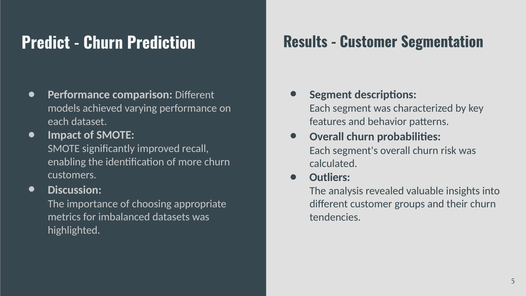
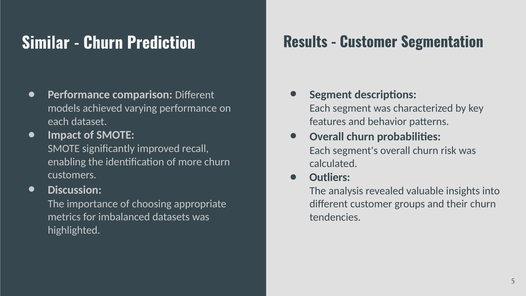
Predict: Predict -> Similar (46, 43)
